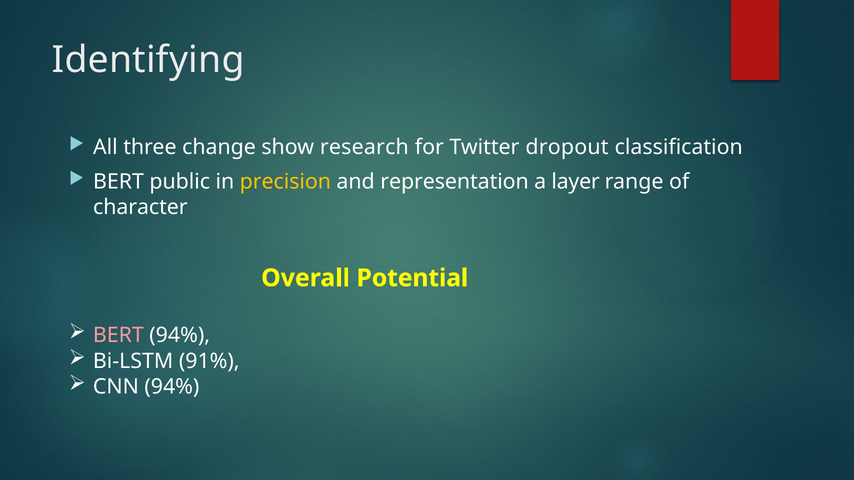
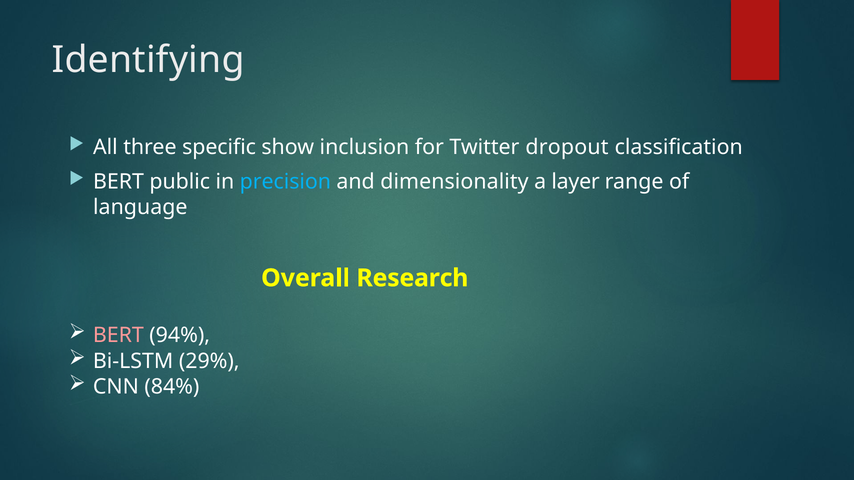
change: change -> specific (219, 147)
research: research -> inclusion (364, 147)
precision colour: yellow -> light blue (285, 182)
representation: representation -> dimensionality (454, 182)
character: character -> language (140, 207)
Potential: Potential -> Research (412, 278)
91%: 91% -> 29% (209, 361)
CNN 94%: 94% -> 84% (172, 387)
